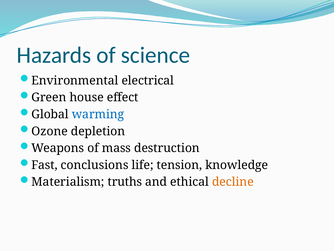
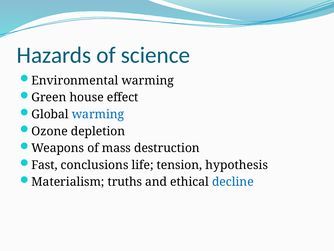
Environmental electrical: electrical -> warming (148, 80)
knowledge: knowledge -> hypothesis (237, 165)
decline colour: orange -> blue (233, 182)
